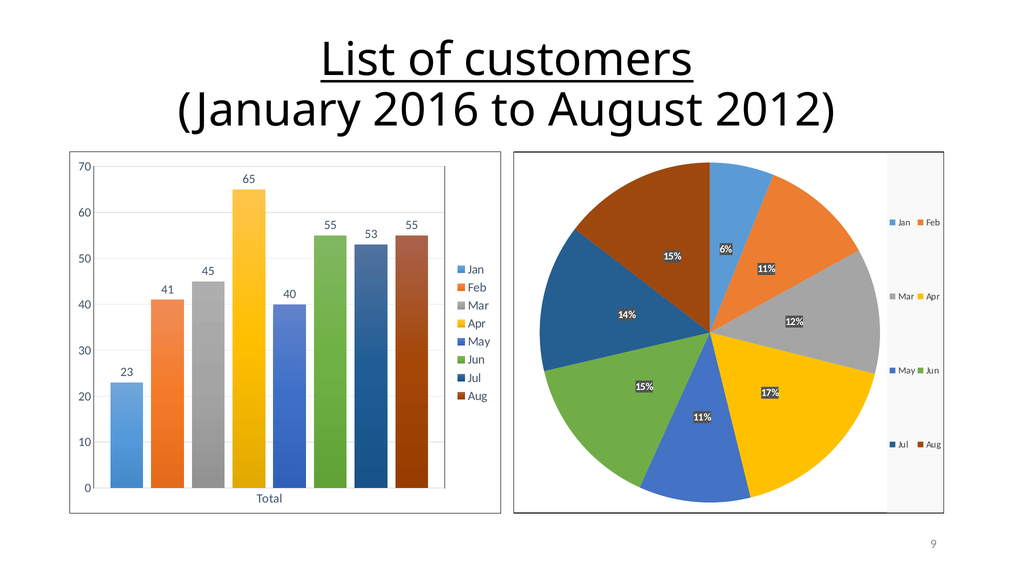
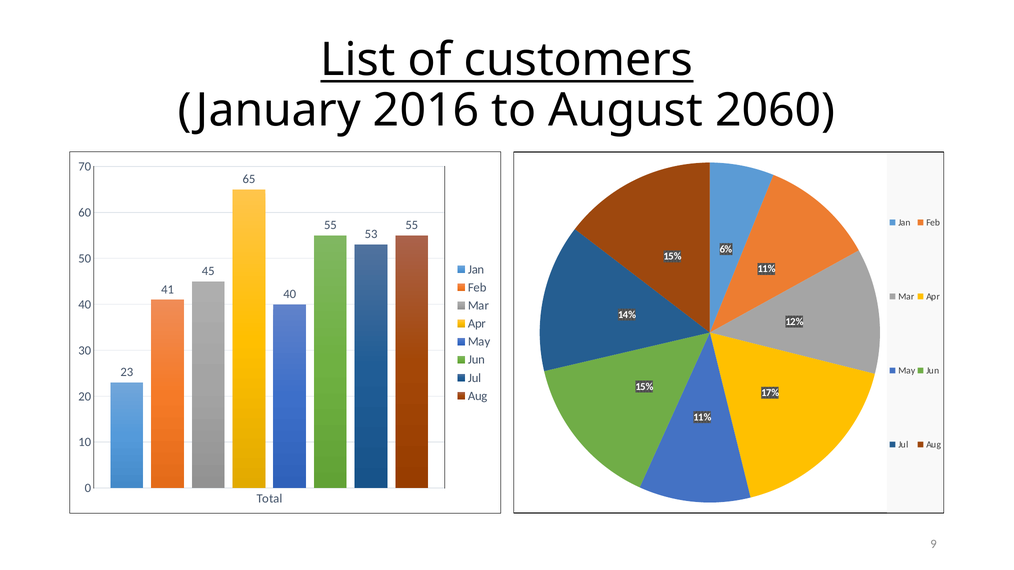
2012: 2012 -> 2060 (775, 110)
